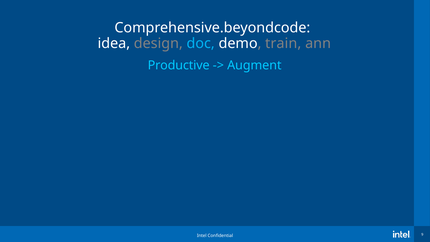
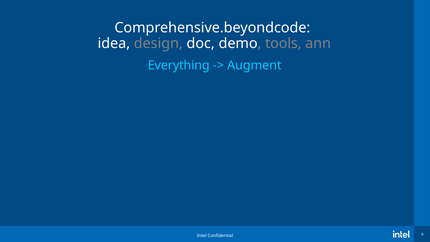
doc colour: light blue -> white (201, 43)
train: train -> tools (283, 43)
Productive: Productive -> Everything (179, 65)
